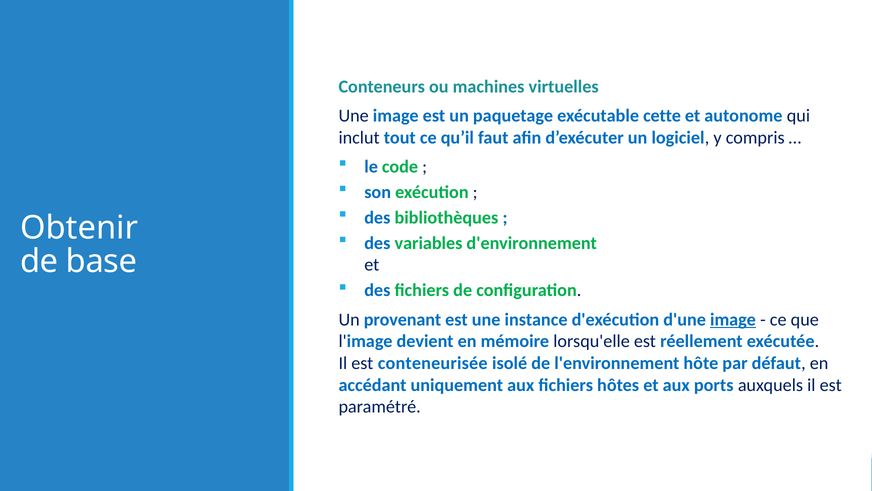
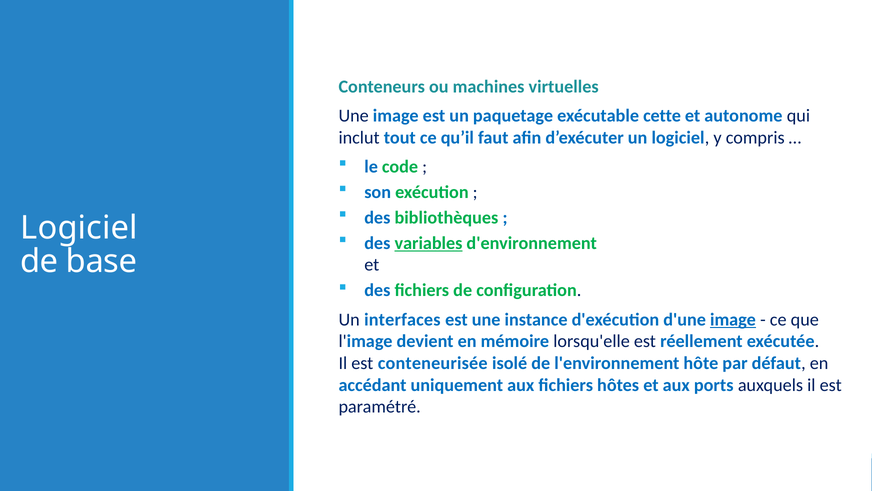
Obtenir: Obtenir -> Logiciel (79, 228)
variables underline: none -> present (428, 243)
provenant: provenant -> interfaces (402, 319)
